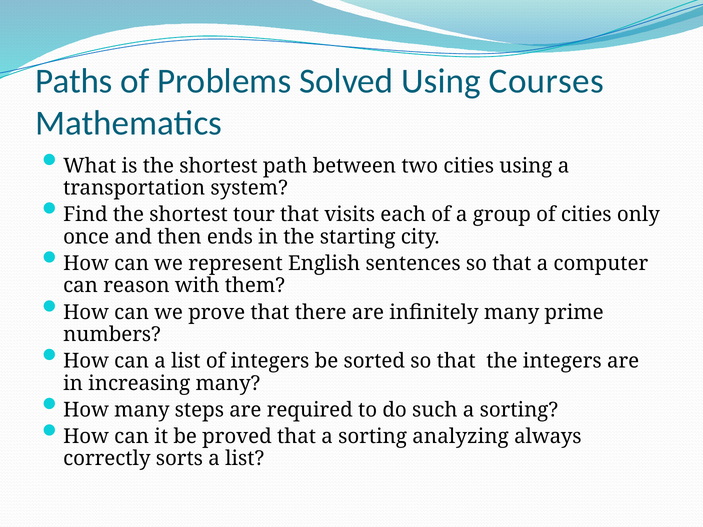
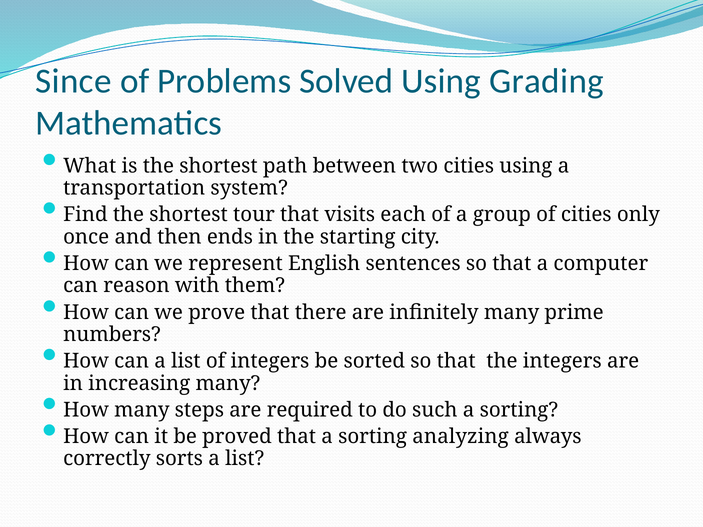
Paths: Paths -> Since (73, 81)
Courses: Courses -> Grading (546, 81)
